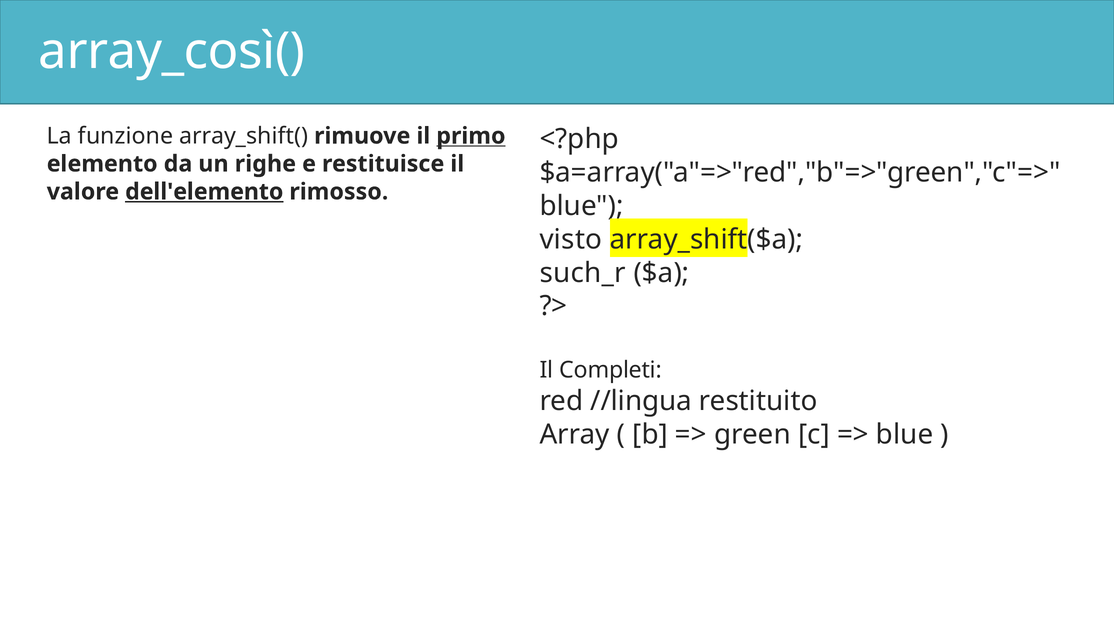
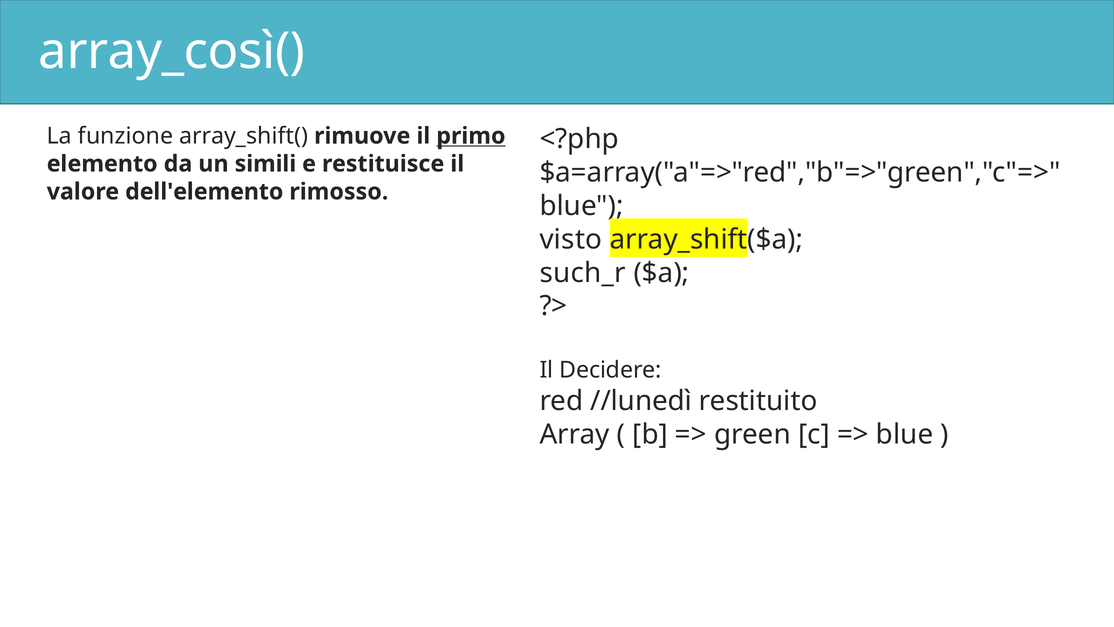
righe: righe -> simili (265, 164)
dell'elemento underline: present -> none (204, 192)
Completi: Completi -> Decidere (611, 370)
//lingua: //lingua -> //lunedì (641, 401)
